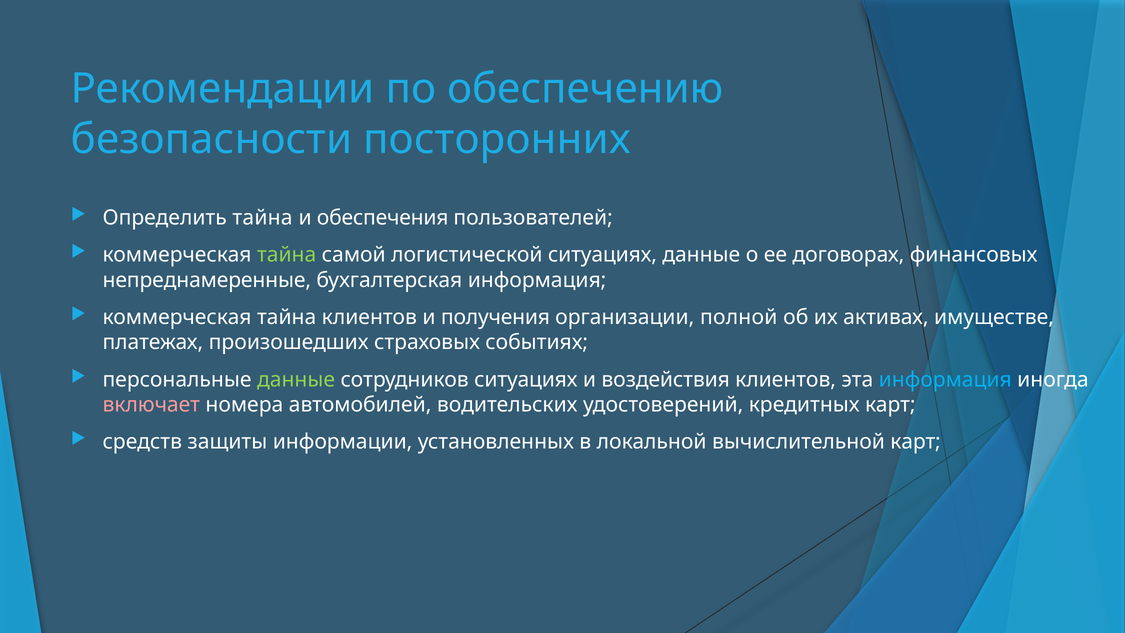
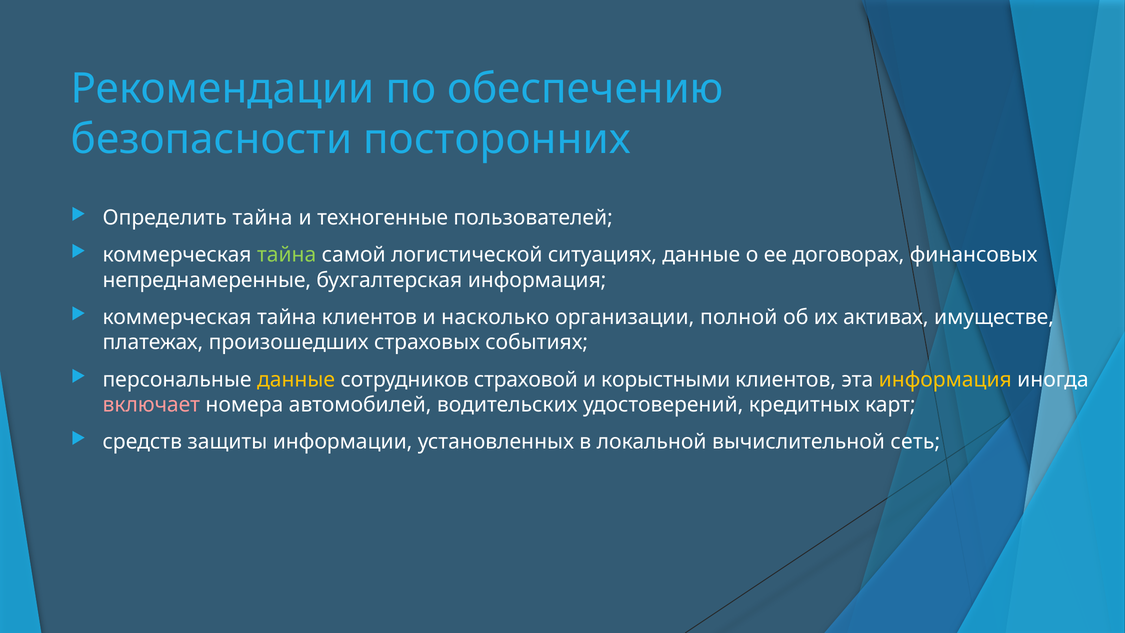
обеспечения: обеспечения -> техногенные (383, 218)
получения: получения -> насколько (495, 317)
данные colour: light green -> yellow (296, 379)
сотрудников ситуациях: ситуациях -> страховой (526, 379)
воздействия: воздействия -> корыстными (666, 379)
информация colour: light blue -> yellow (945, 379)
вычислительной карт: карт -> сеть (915, 442)
